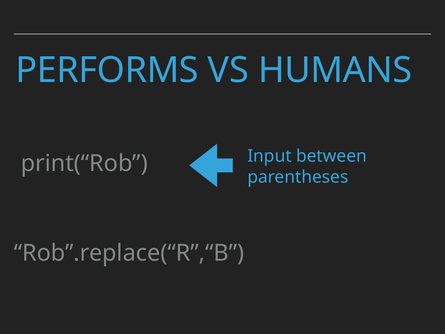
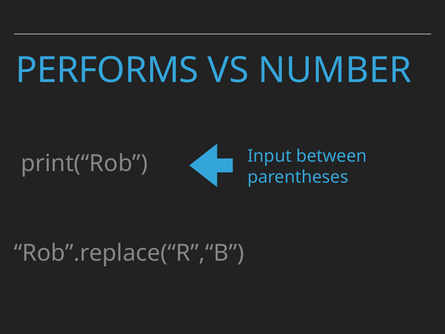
HUMANS: HUMANS -> NUMBER (335, 70)
